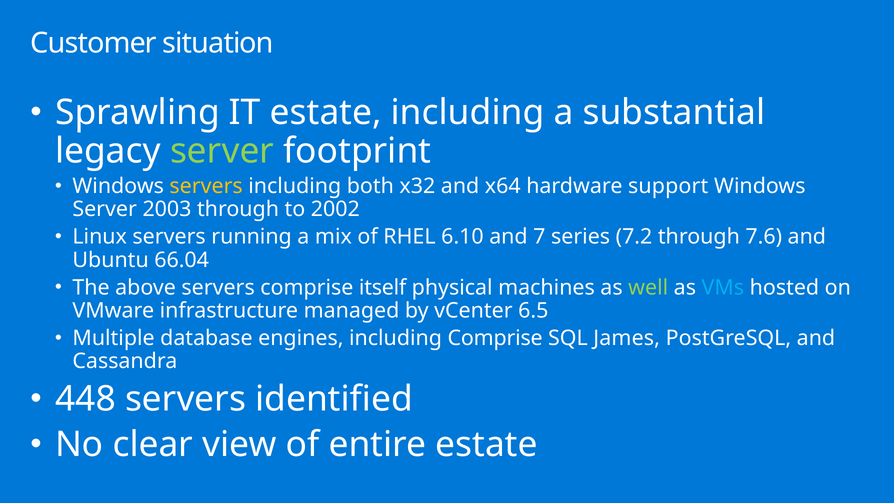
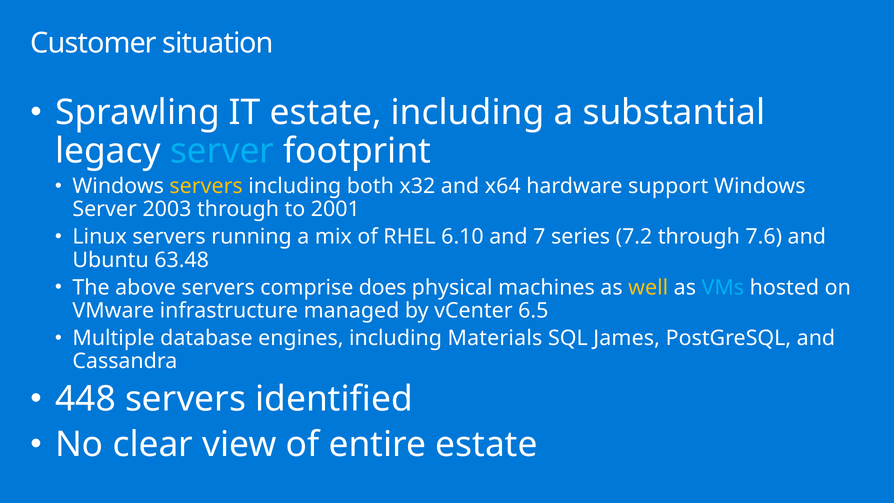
server colour: light green -> light blue (222, 151)
2002: 2002 -> 2001 (335, 209)
66.04: 66.04 -> 63.48 (182, 260)
itself: itself -> does (383, 287)
well colour: light green -> yellow (648, 287)
including Comprise: Comprise -> Materials (495, 338)
